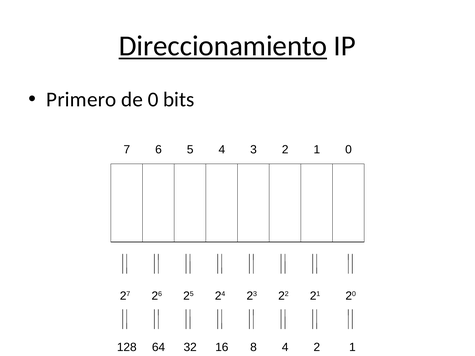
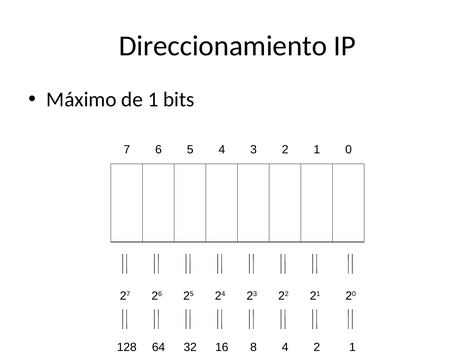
Direccionamiento underline: present -> none (223, 46)
Primero: Primero -> Máximo (81, 100)
de 0: 0 -> 1 (153, 100)
